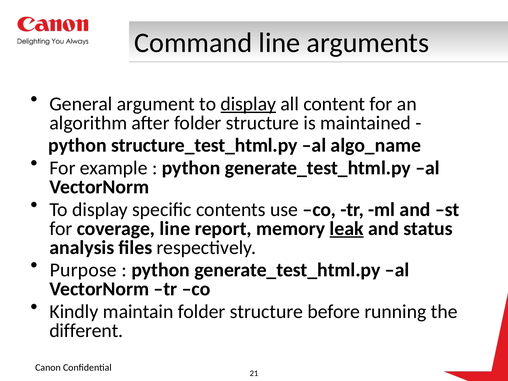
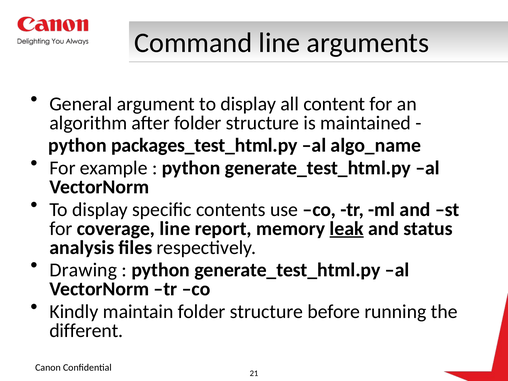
display underline: present -> none (248, 104)
structure_test_html.py: structure_test_html.py -> packages_test_html.py (204, 145)
Purpose: Purpose -> Drawing (83, 270)
